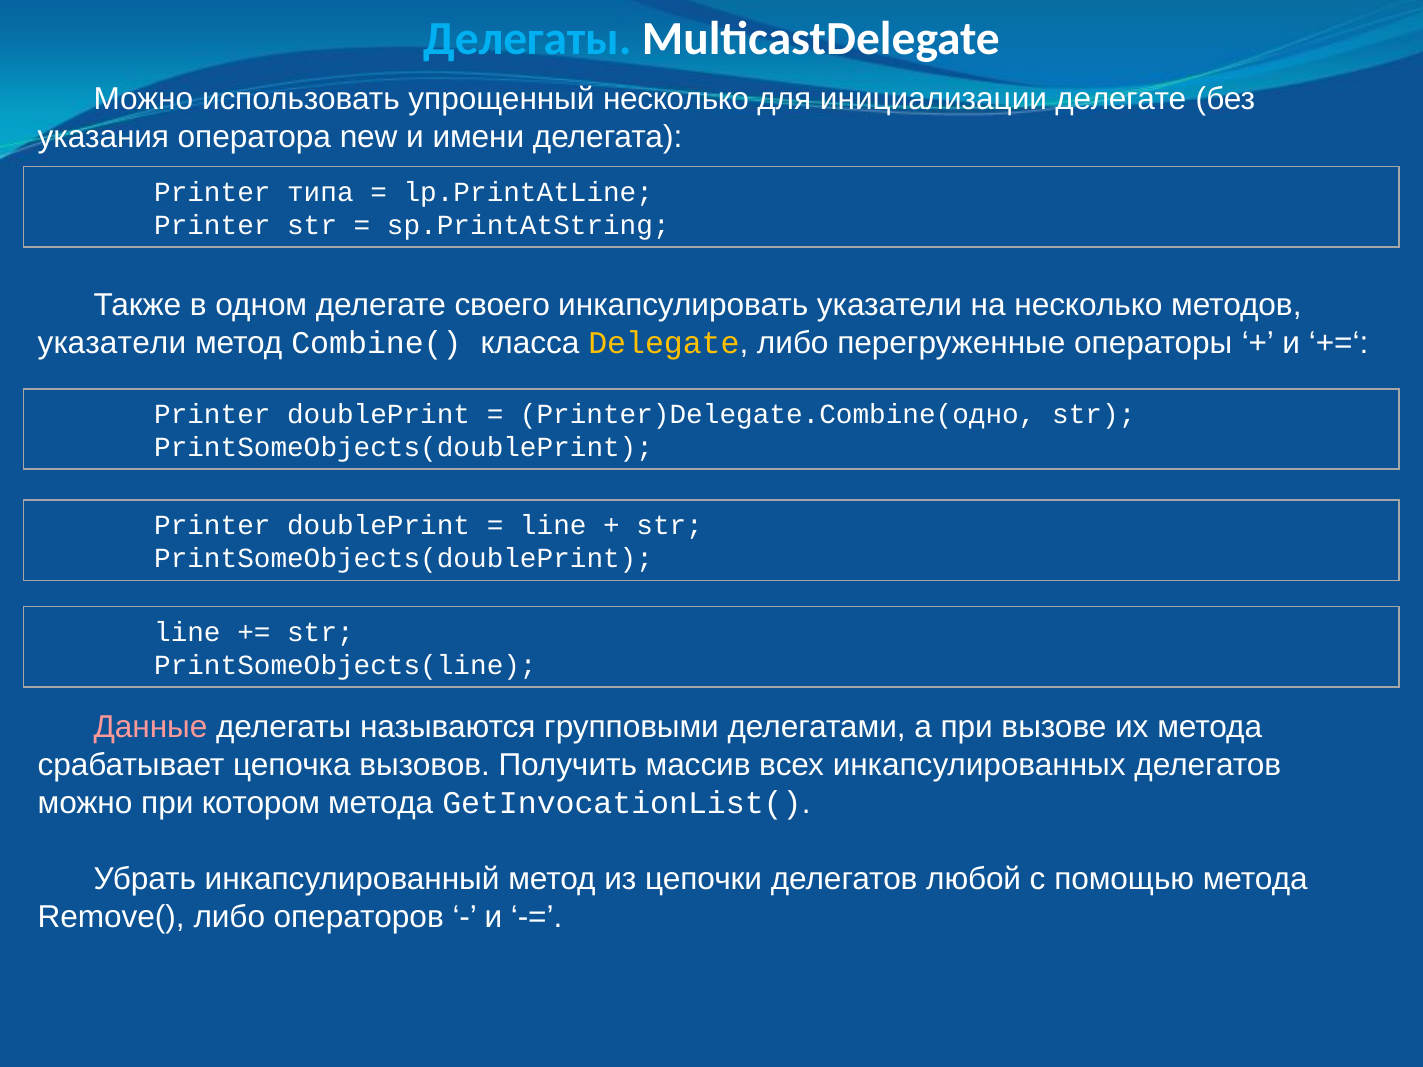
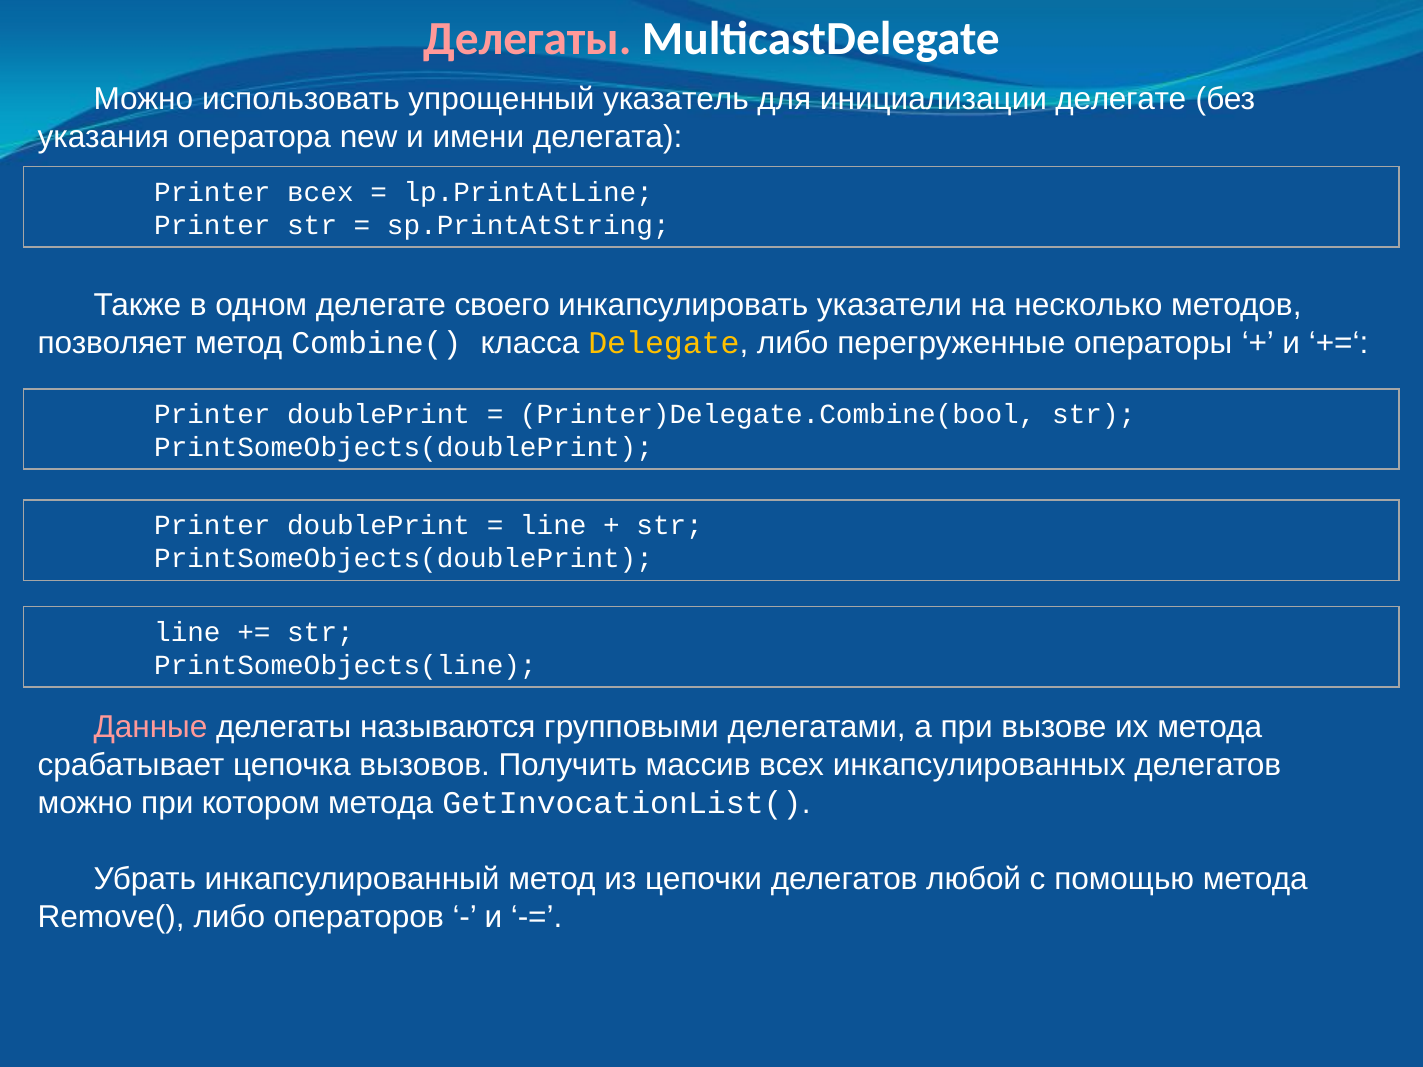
Делегаты colour: light blue -> pink (527, 39)
упрощенный несколько: несколько -> указатель (676, 99)
Printer типа: типа -> всех (320, 192)
указатели: указатели -> позволяет (112, 343)
Printer)Delegate.Combine(одно: Printer)Delegate.Combine(одно -> Printer)Delegate.Combine(bool (778, 414)
